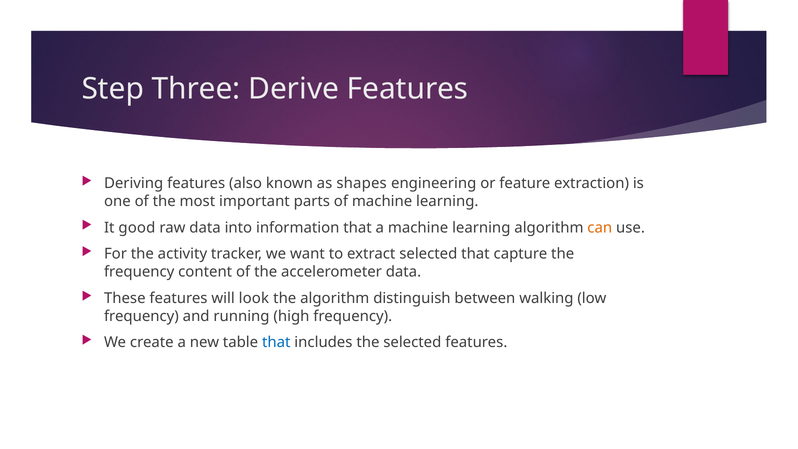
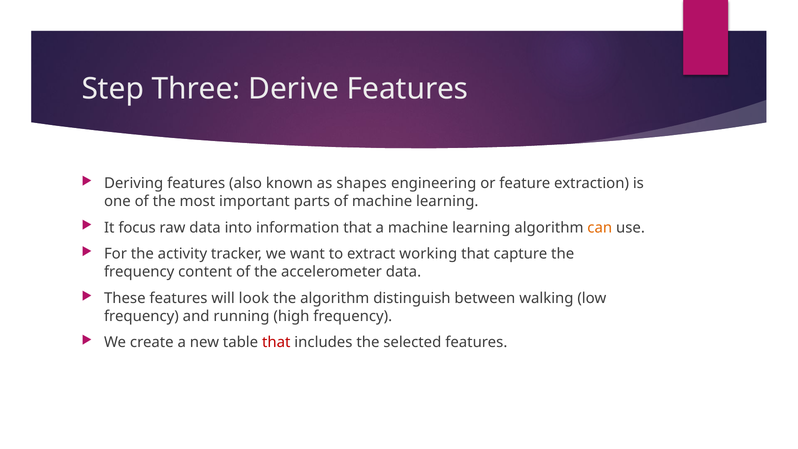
good: good -> focus (137, 228)
extract selected: selected -> working (428, 254)
that colour: blue -> red (276, 342)
